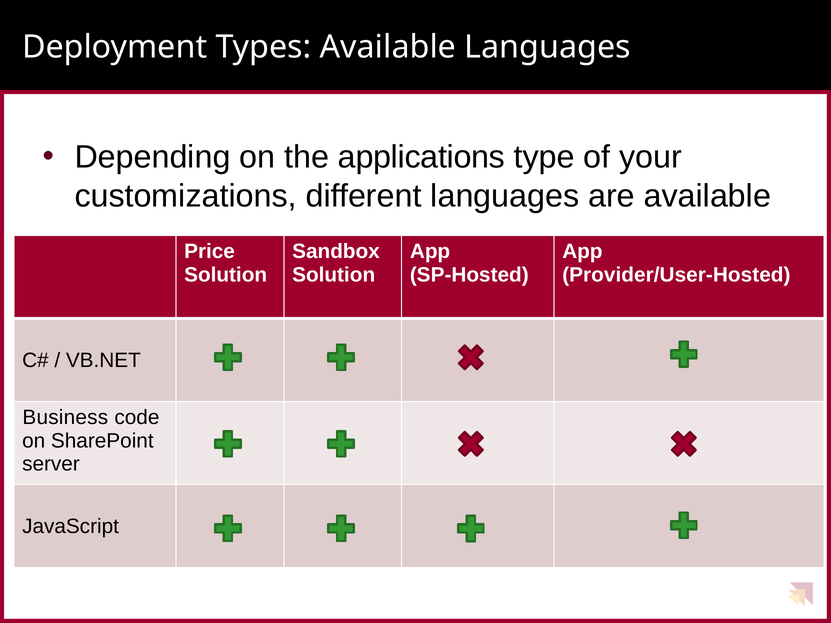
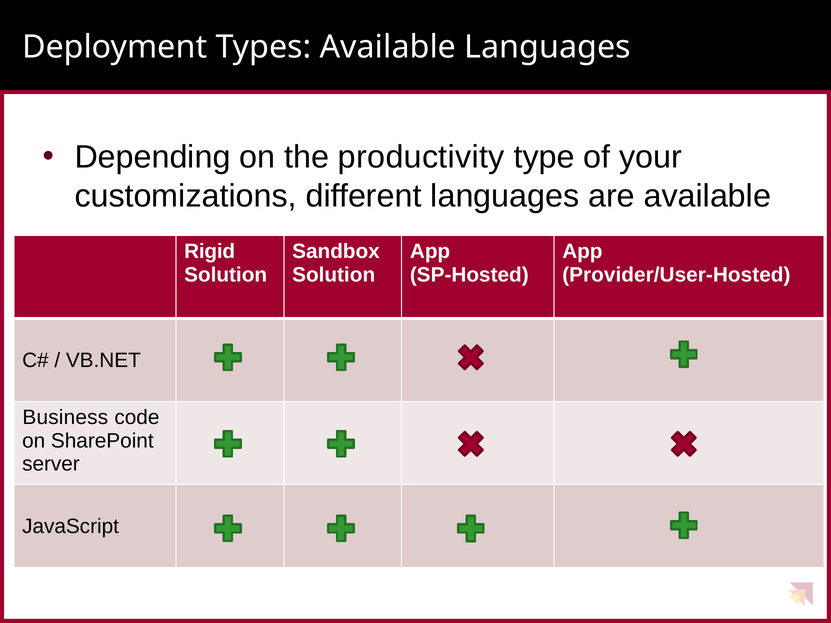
applications: applications -> productivity (421, 157)
Price: Price -> Rigid (210, 252)
